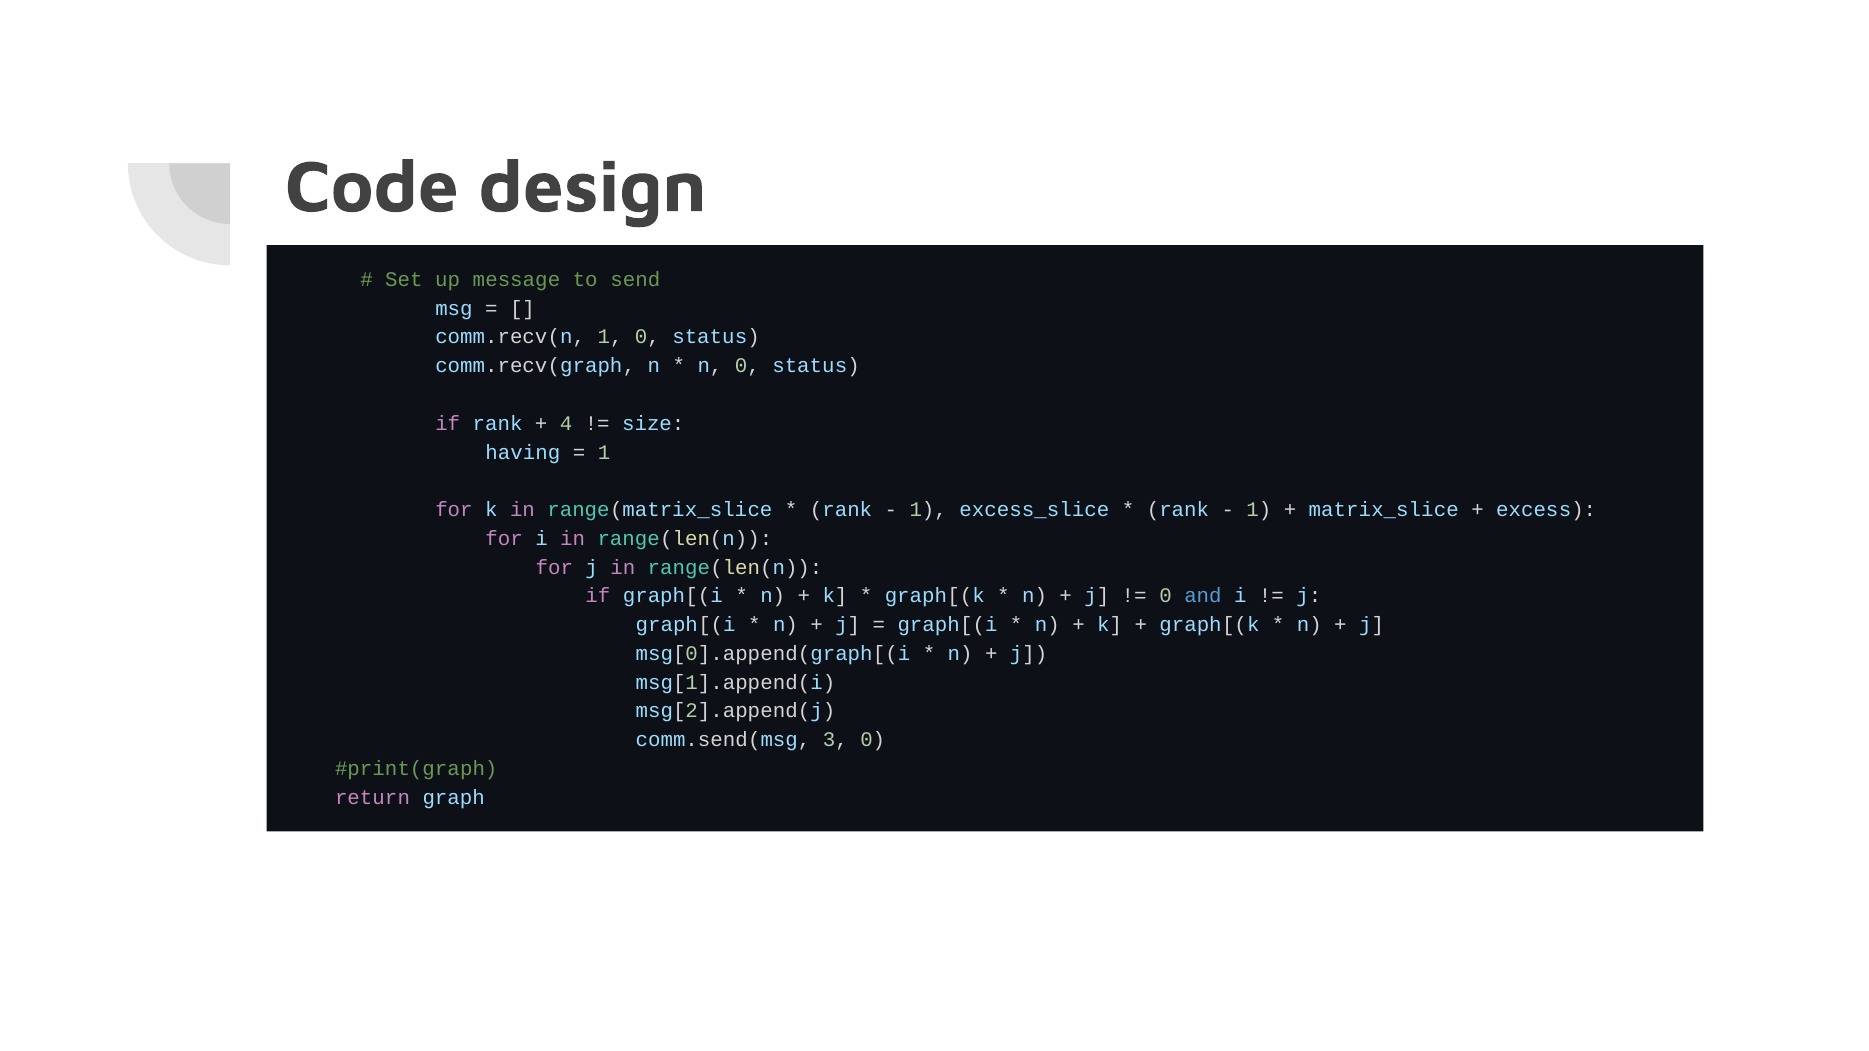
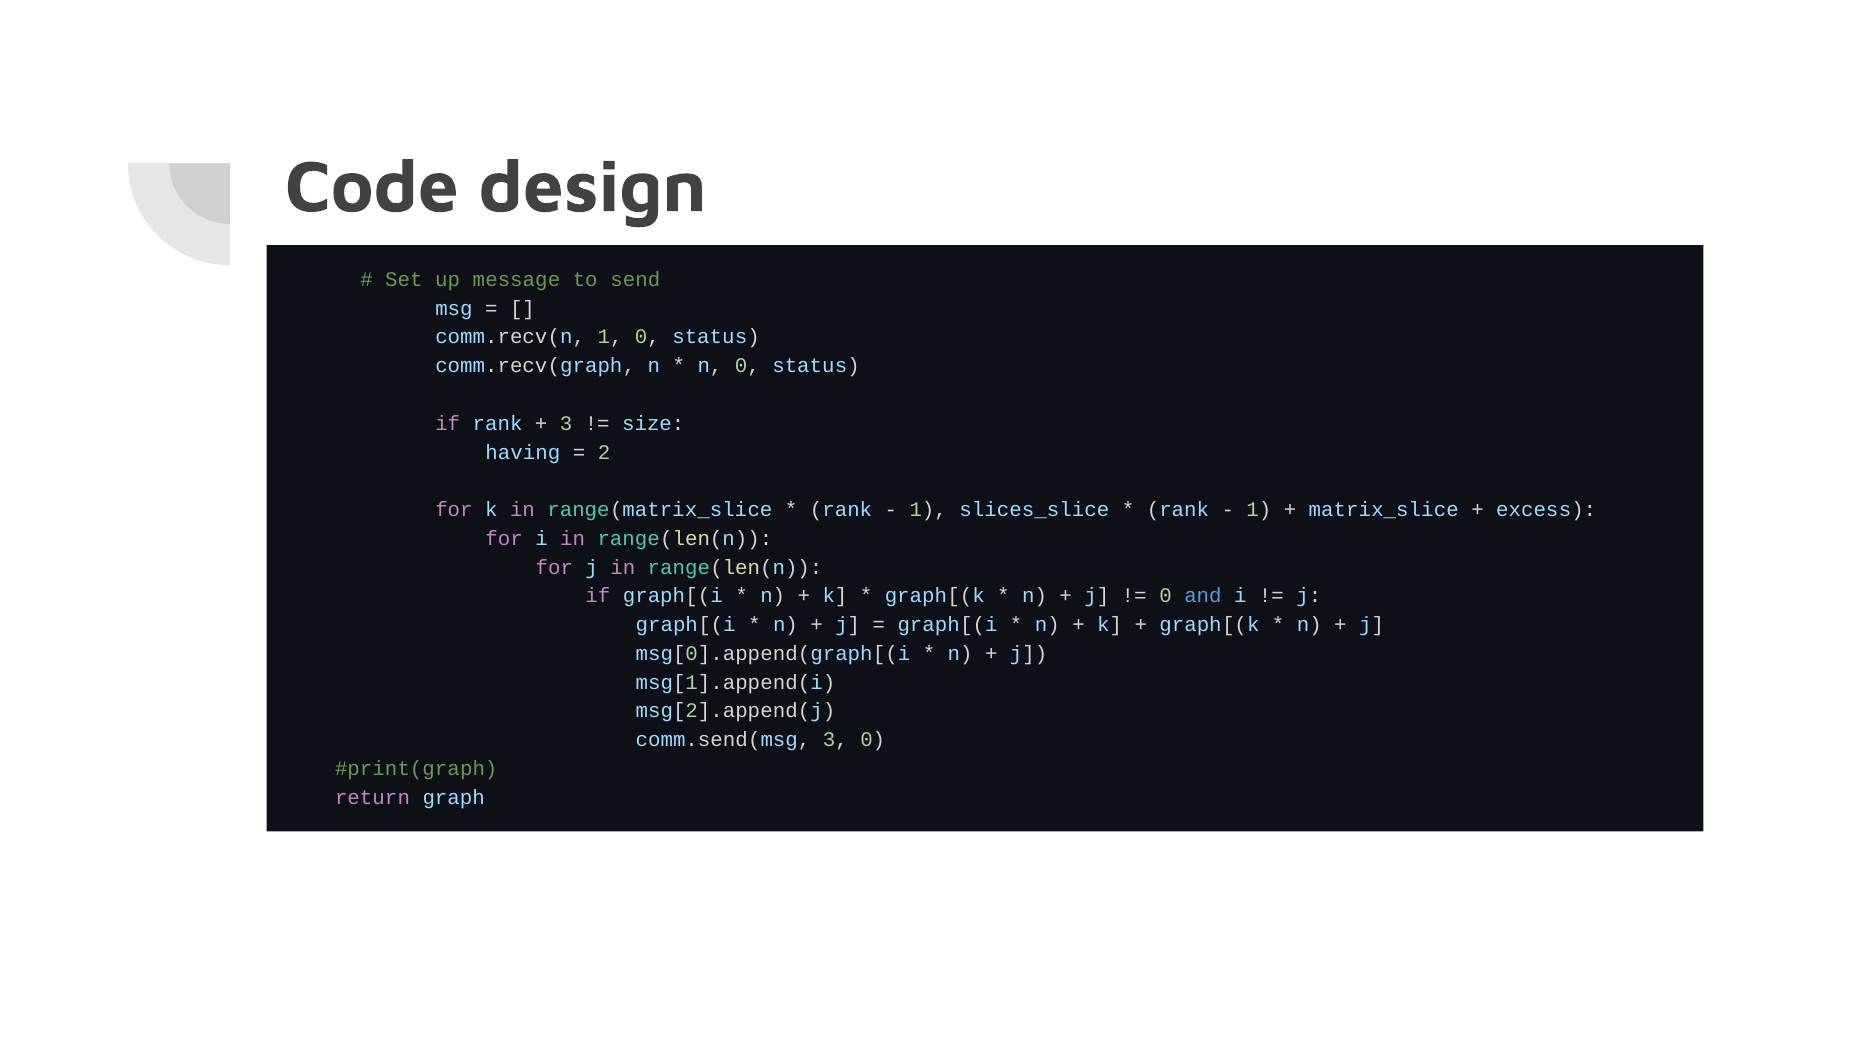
4: 4 -> 3 (566, 424)
1: 1 -> 2 (604, 452)
excess_slice: excess_slice -> slices_slice (1034, 510)
